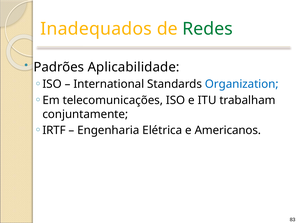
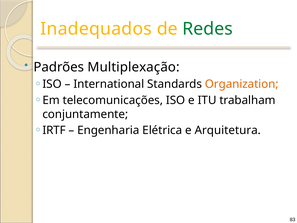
Aplicabilidade: Aplicabilidade -> Multiplexação (134, 67)
Organization colour: blue -> orange (242, 84)
Americanos: Americanos -> Arquitetura (228, 130)
